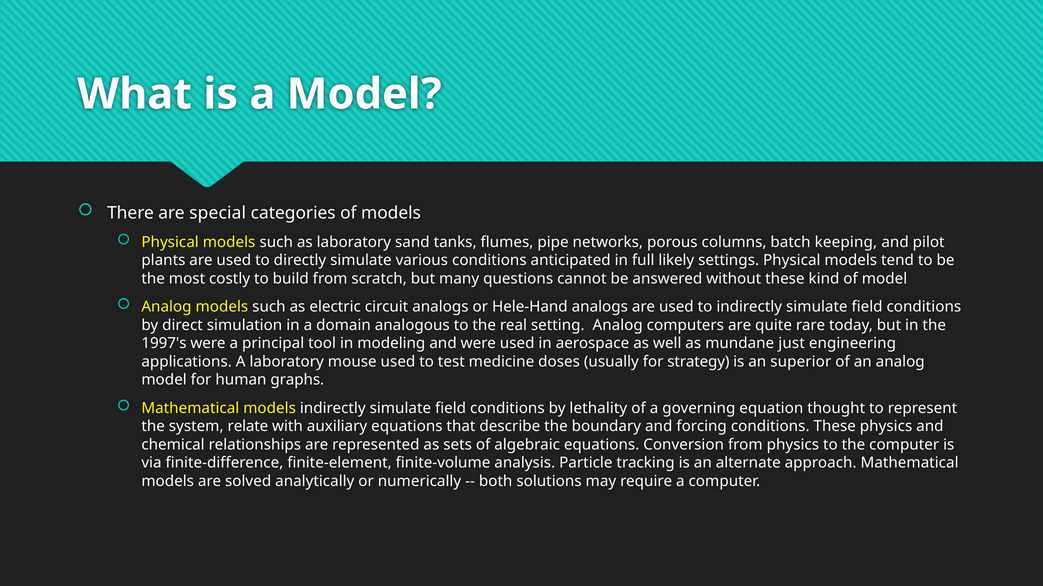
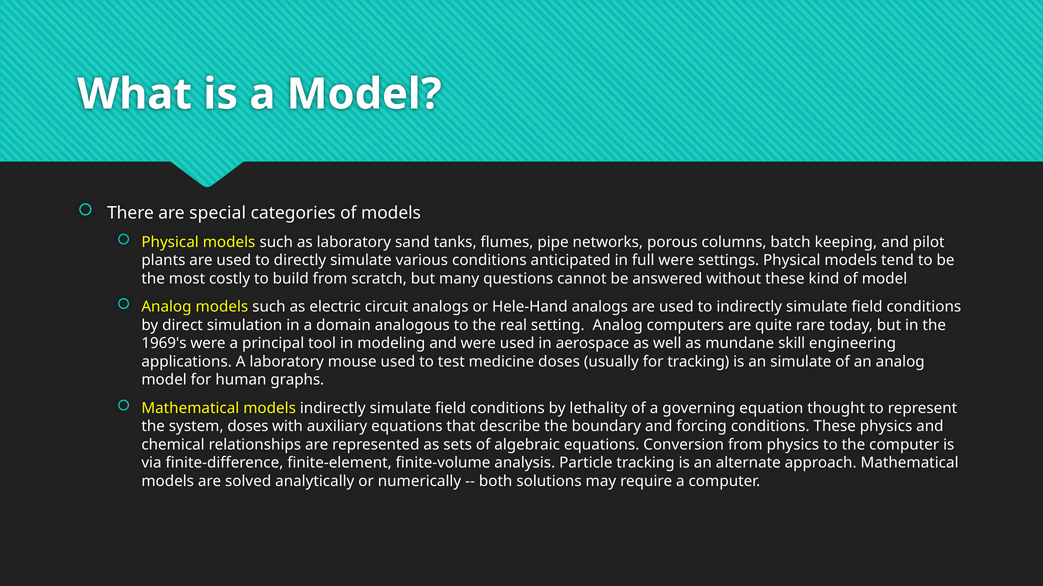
full likely: likely -> were (676, 261)
1997's: 1997's -> 1969's (164, 344)
just: just -> skill (792, 344)
for strategy: strategy -> tracking (698, 362)
an superior: superior -> simulate (801, 362)
system relate: relate -> doses (248, 427)
